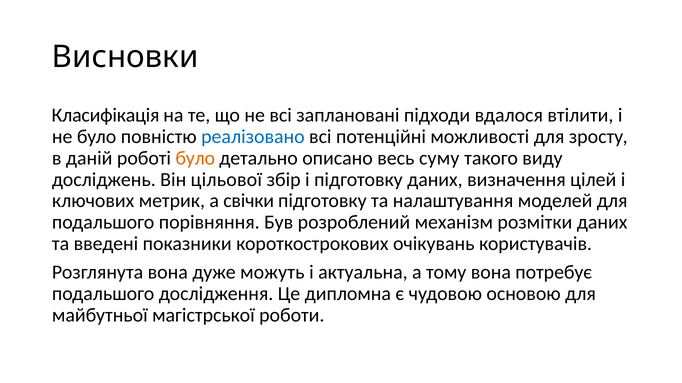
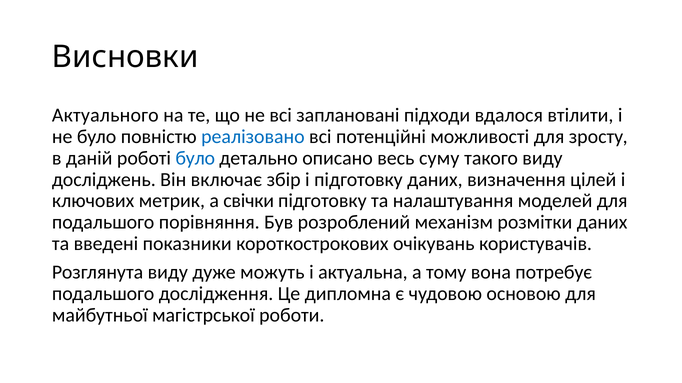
Класифікація: Класифікація -> Актуального (105, 115)
було colour: orange -> blue (195, 158)
цільової: цільової -> включає (226, 180)
Розглянута вона: вона -> виду (168, 273)
